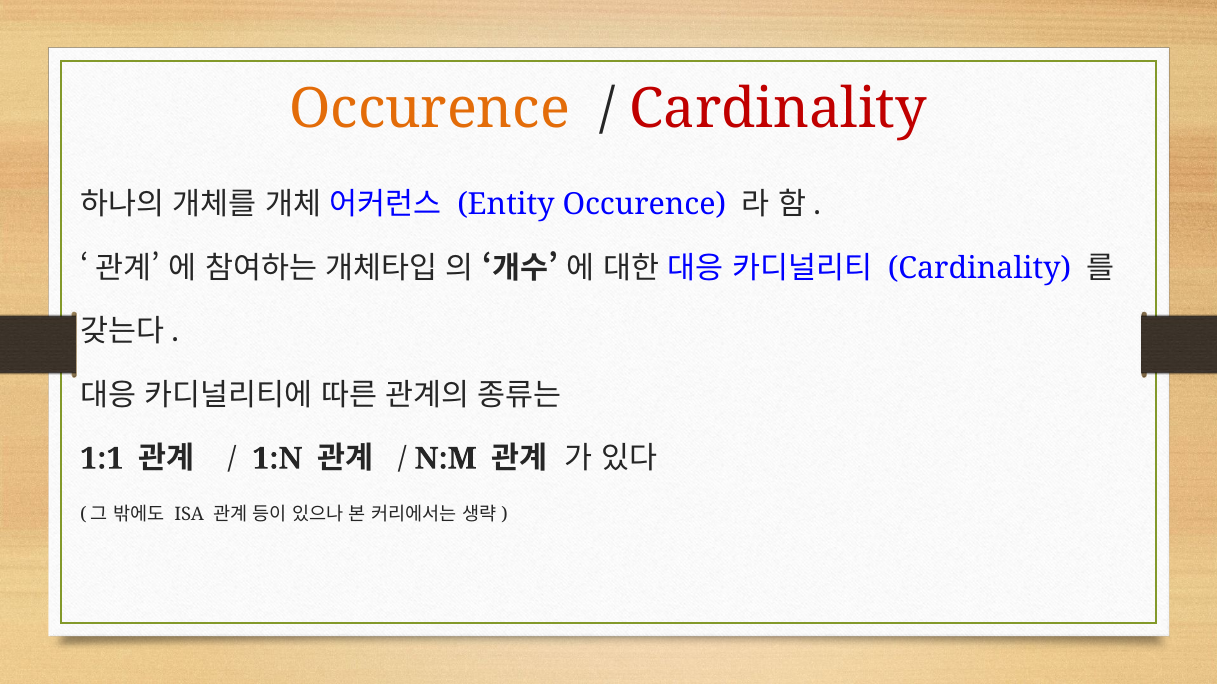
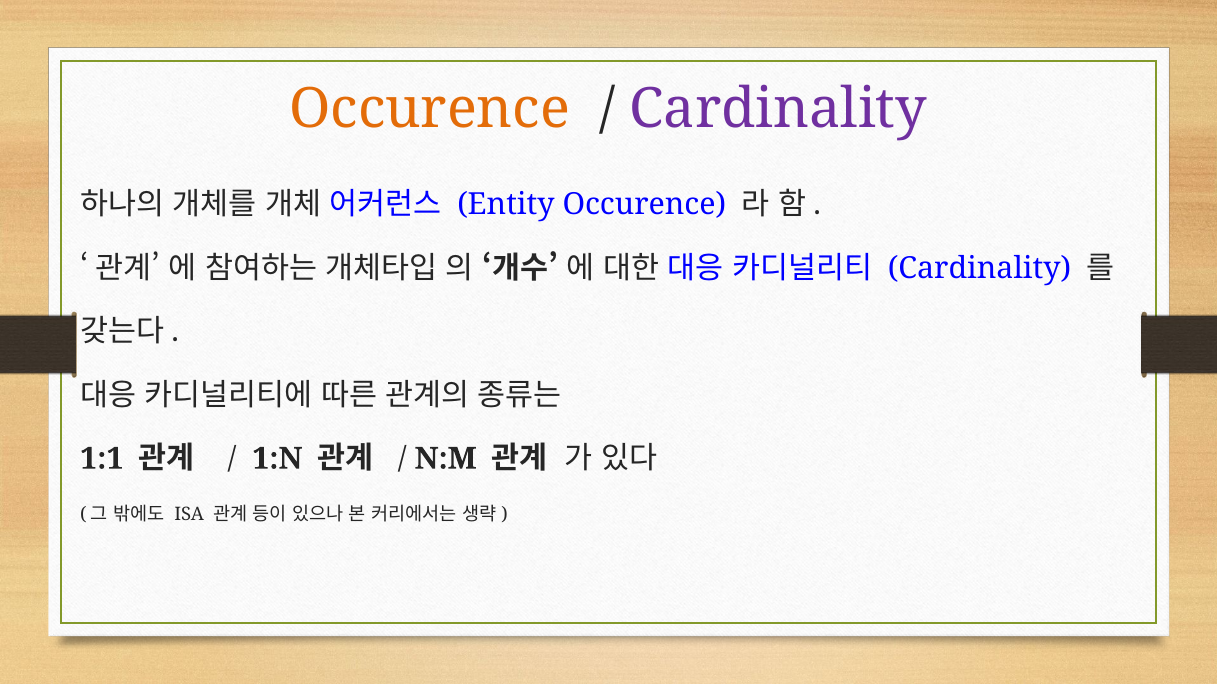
Cardinality colour: red -> purple (778, 109)
